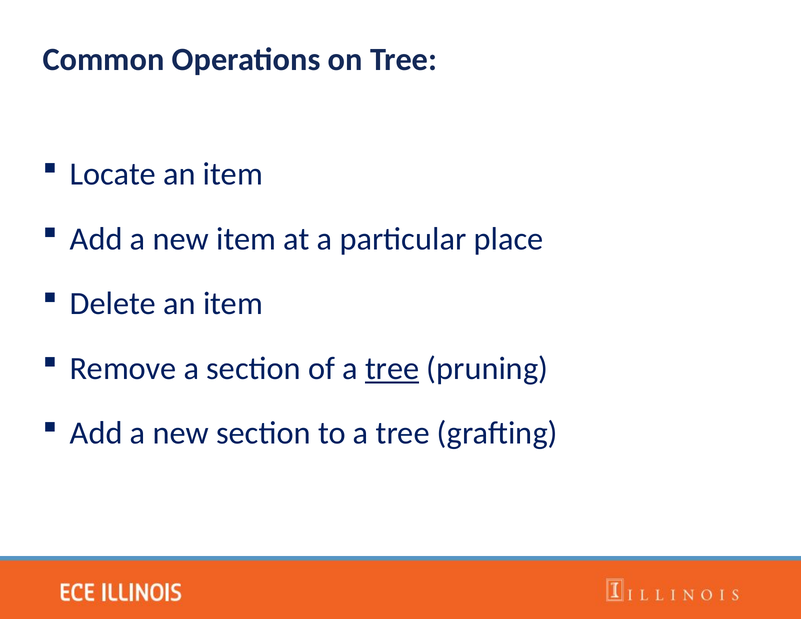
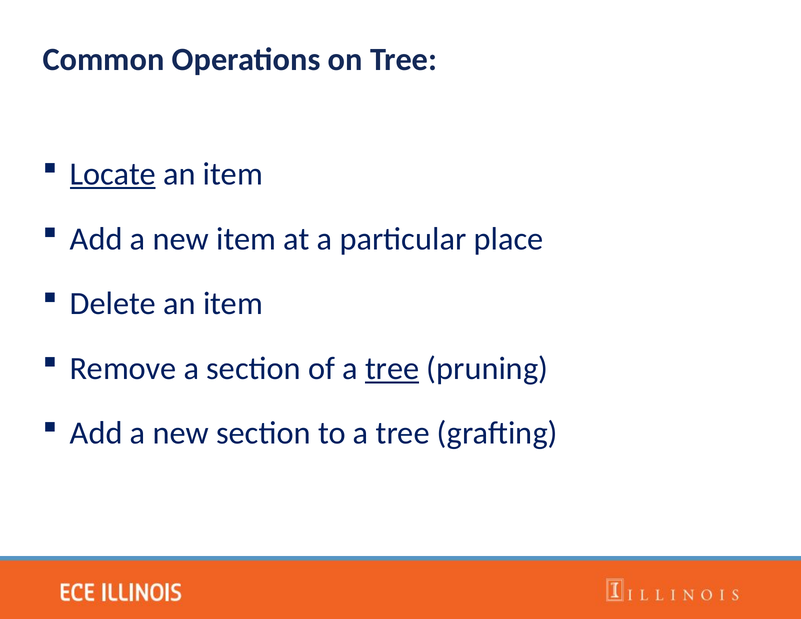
Locate underline: none -> present (113, 174)
